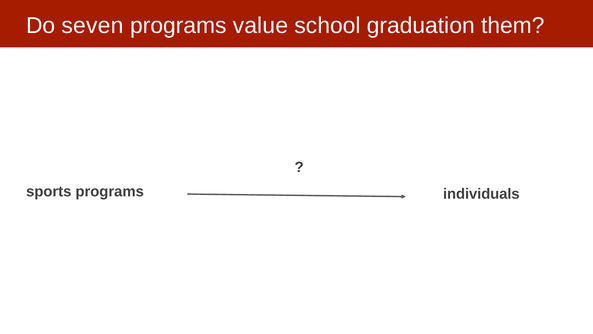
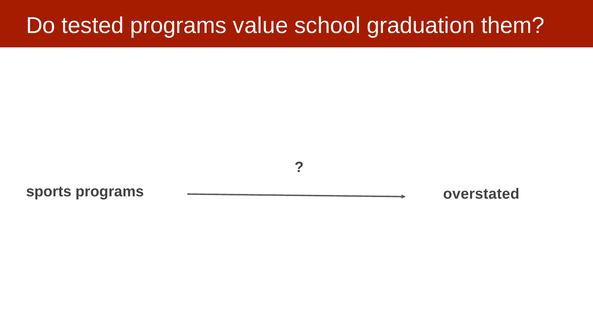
seven: seven -> tested (93, 25)
individuals: individuals -> overstated (481, 194)
